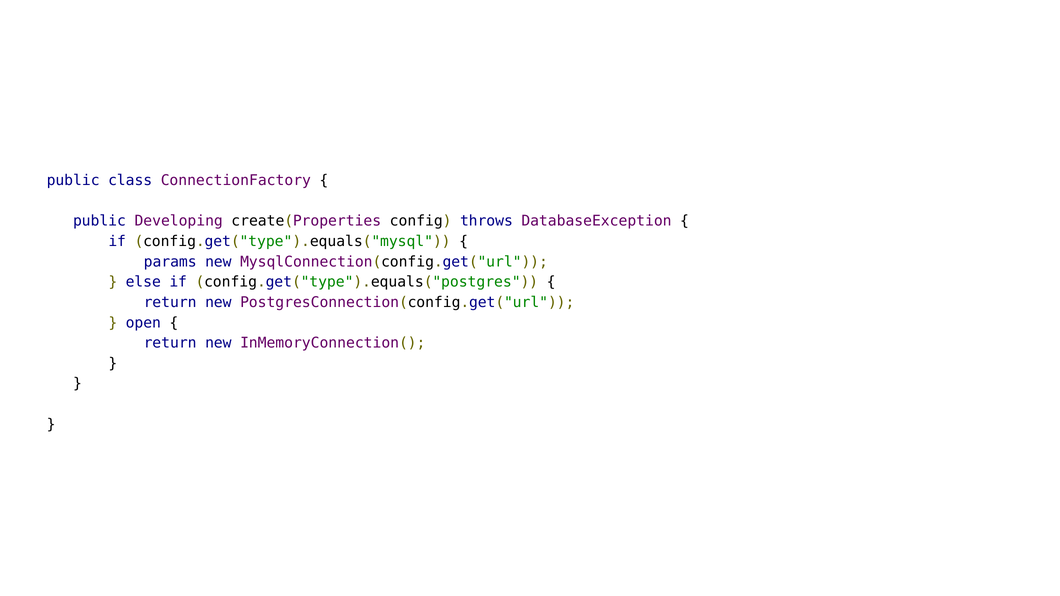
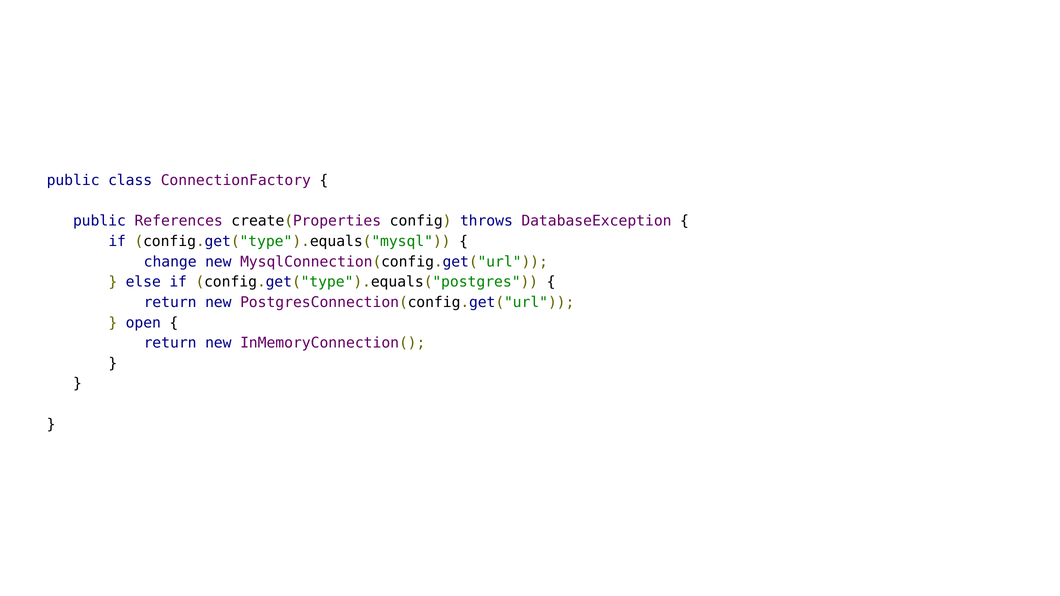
Developing: Developing -> References (179, 221)
params: params -> change (170, 262)
